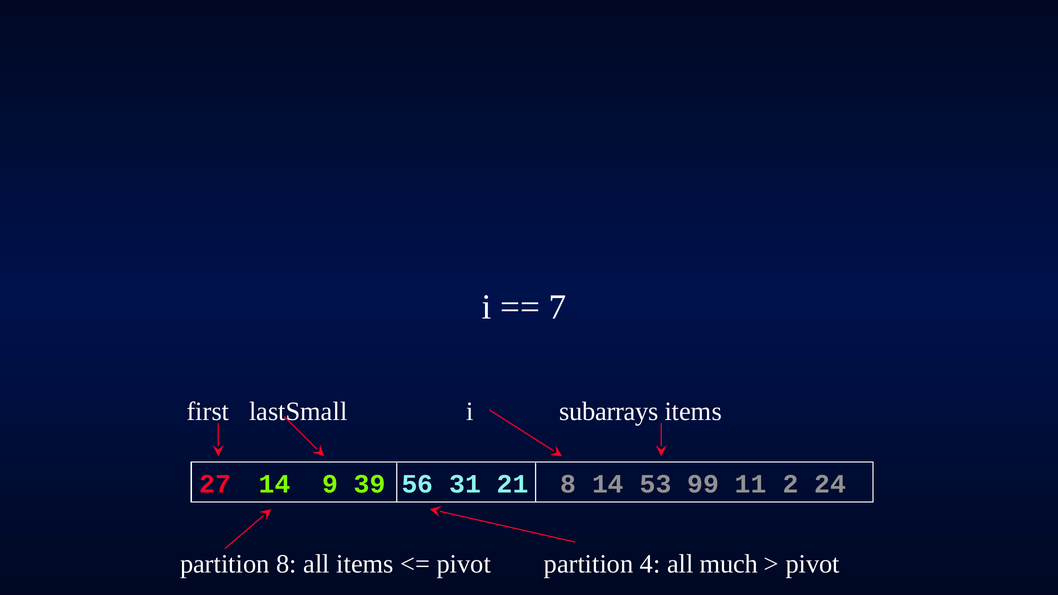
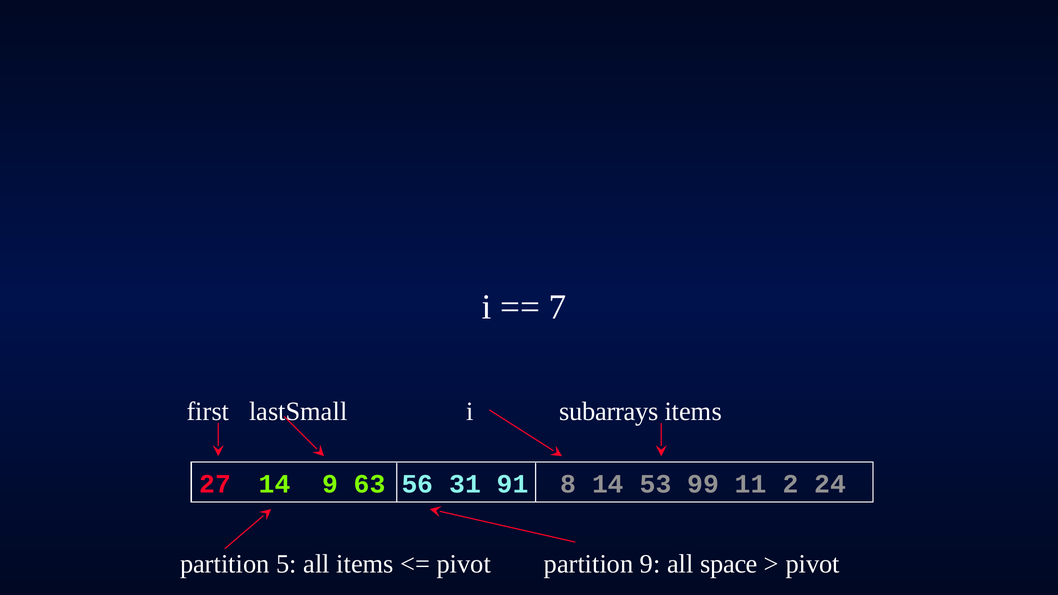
39: 39 -> 63 (370, 484)
21: 21 -> 91 (513, 484)
partition 8: 8 -> 5 (286, 564)
partition 4: 4 -> 9 (650, 564)
much: much -> space (729, 564)
